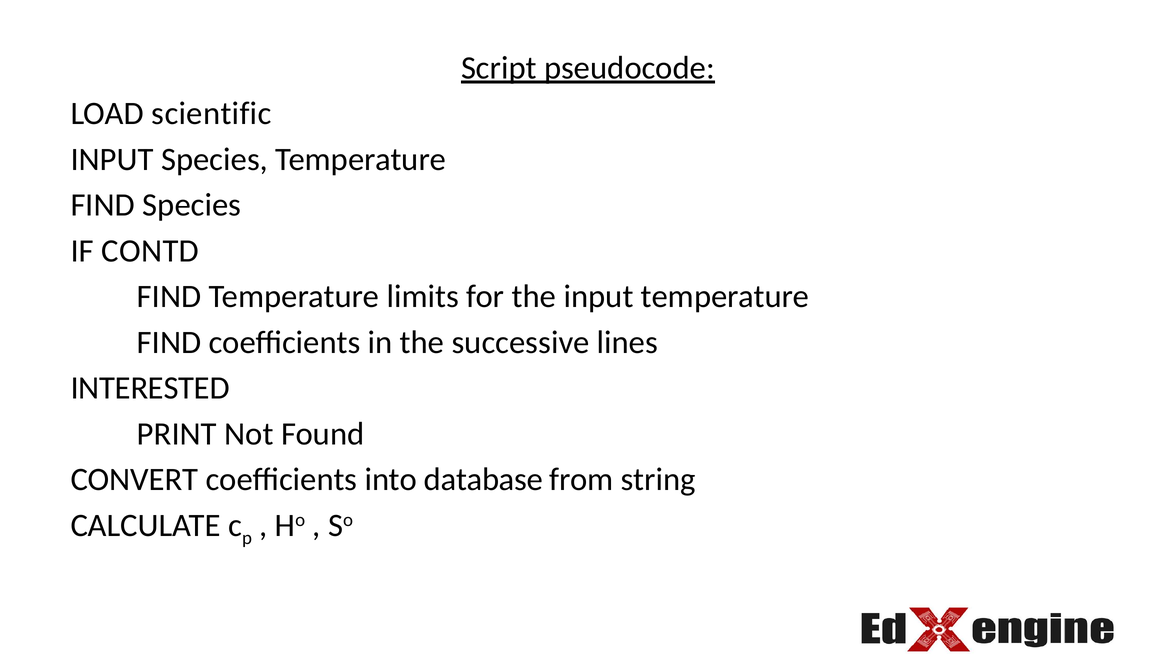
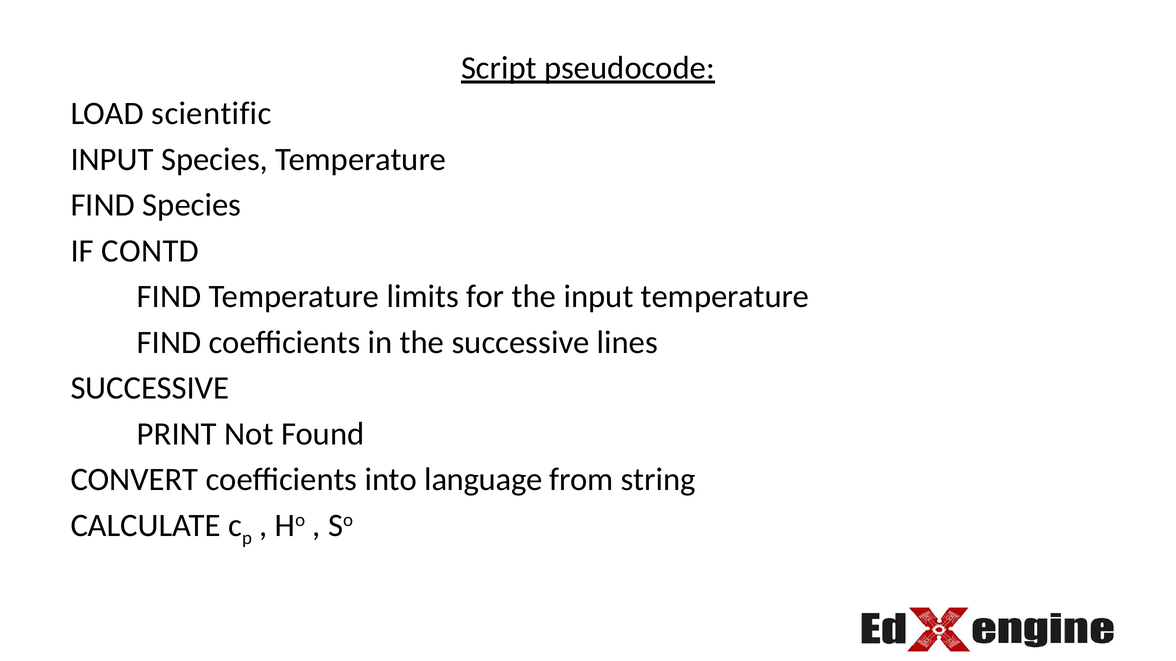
INTERESTED: INTERESTED -> SUCCESSIVE (150, 388)
database: database -> language (483, 480)
